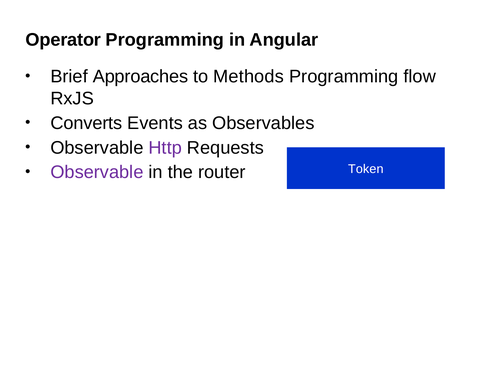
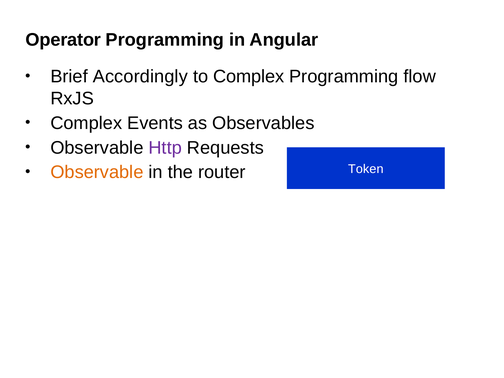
Approaches: Approaches -> Accordingly (140, 77)
to Methods: Methods -> Complex (249, 77)
Converts: Converts -> Complex (86, 123)
Observable colour: purple -> orange (97, 172)
